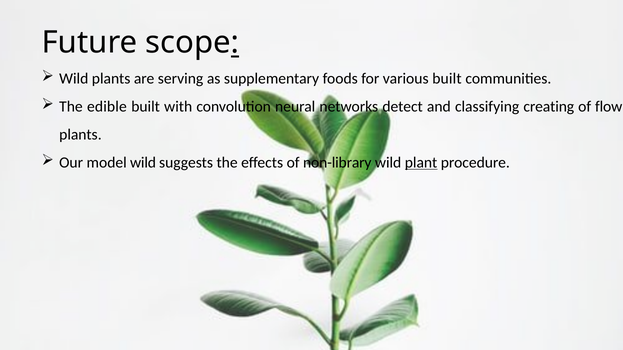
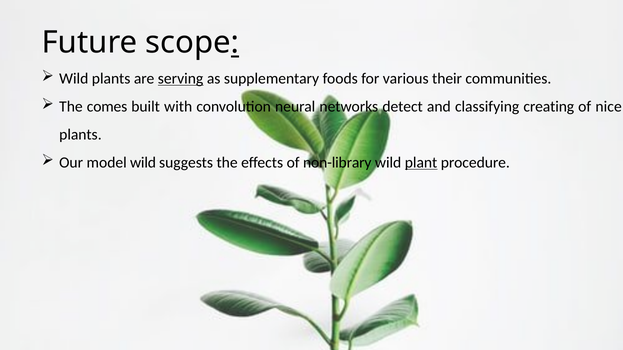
serving underline: none -> present (181, 79)
various built: built -> their (447, 79)
edible: edible -> comes (107, 107)
flow: flow -> nice (609, 107)
